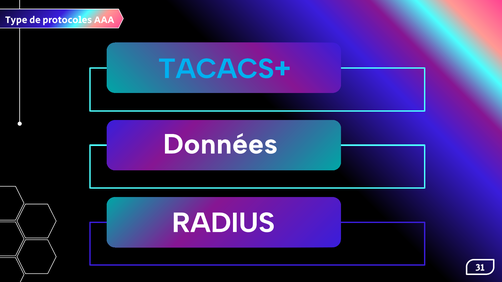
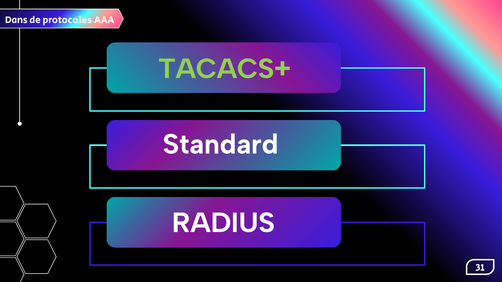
Type: Type -> Dans (16, 20)
TACACS+ colour: light blue -> light green (225, 69)
Données: Données -> Standard (221, 145)
